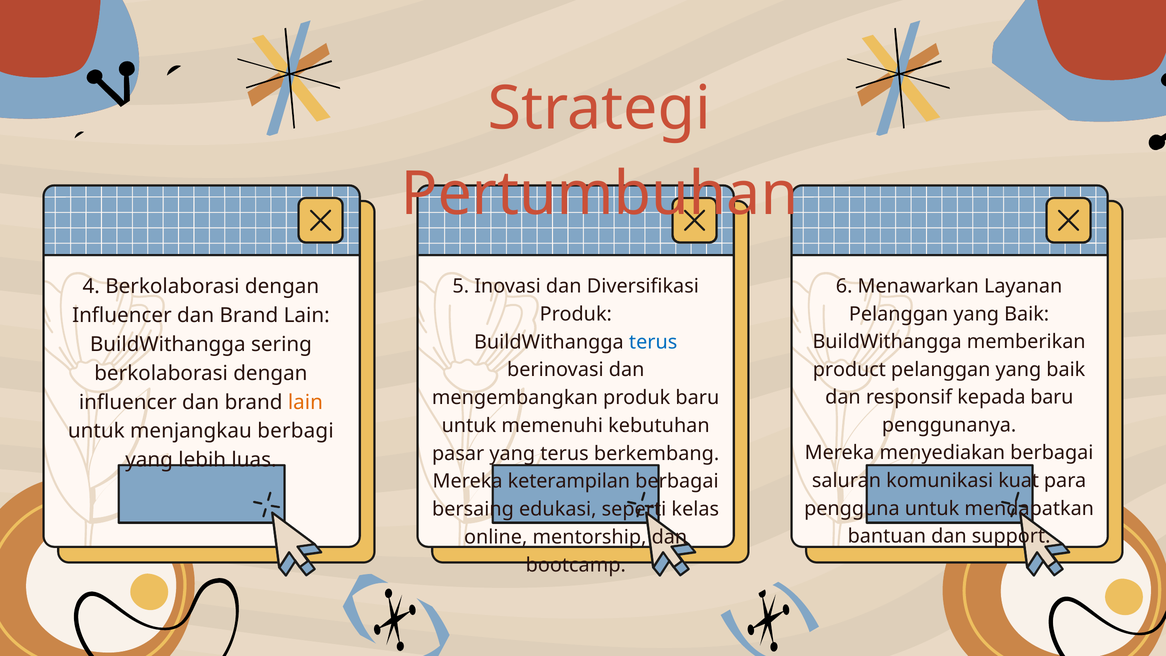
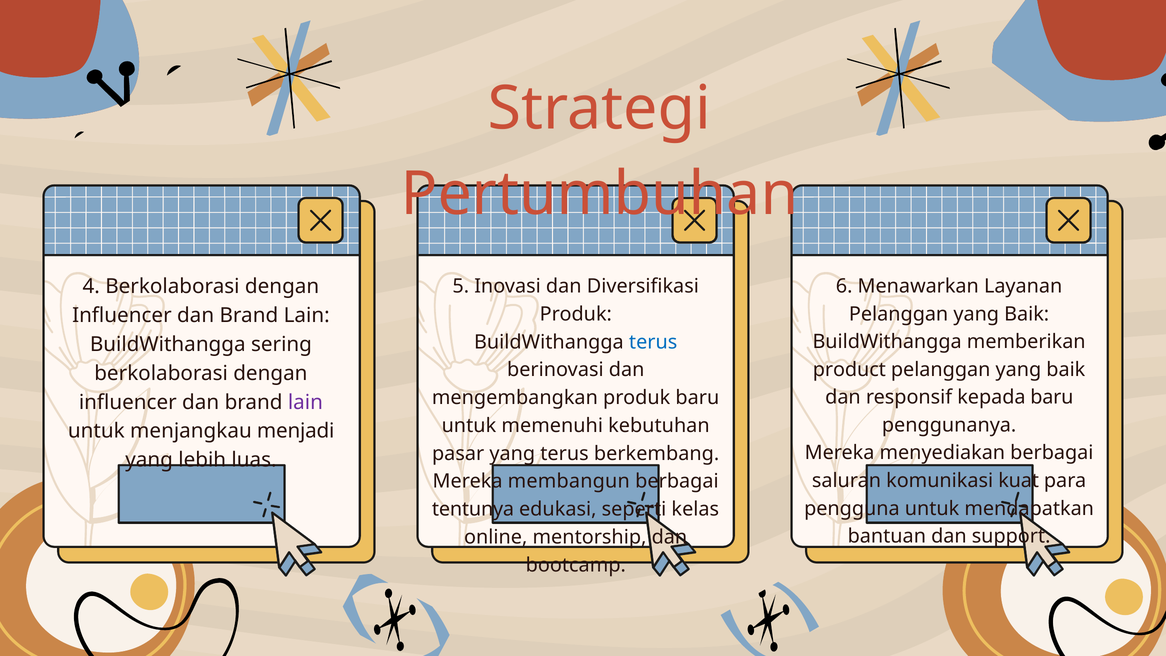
lain colour: orange -> purple (305, 402)
berbagi: berbagi -> menjadi (296, 431)
keterampilan: keterampilan -> membangun (569, 481)
bersaing: bersaing -> tentunya (473, 509)
